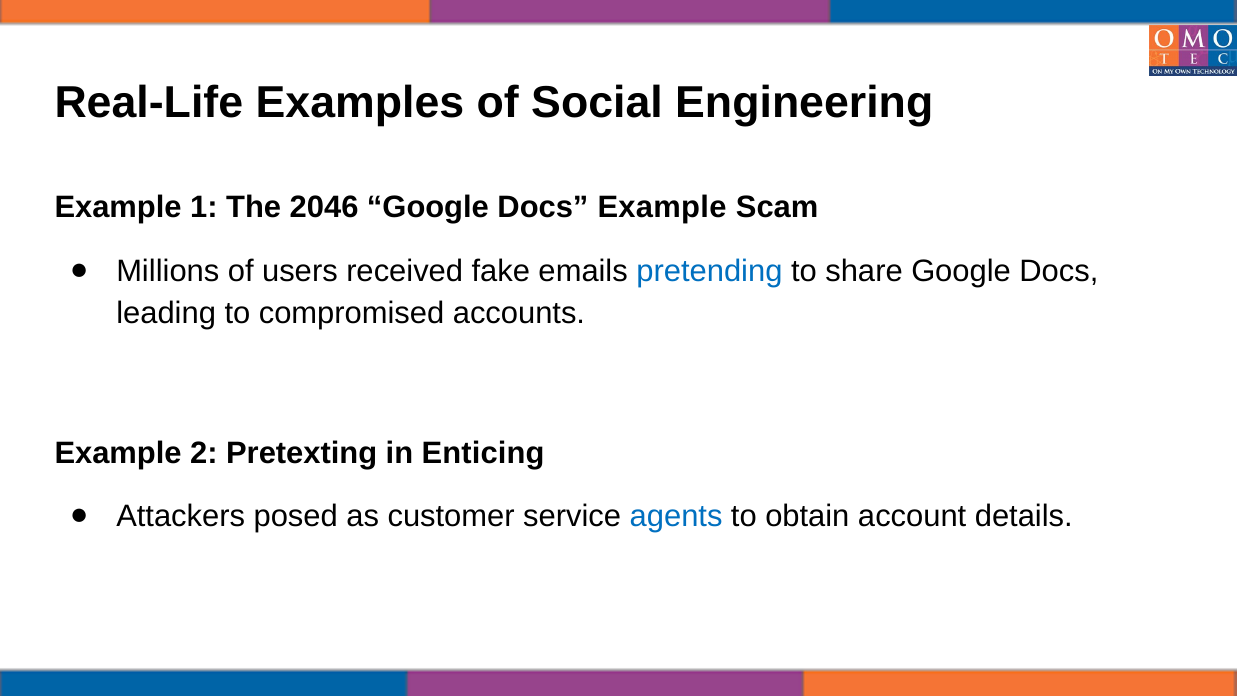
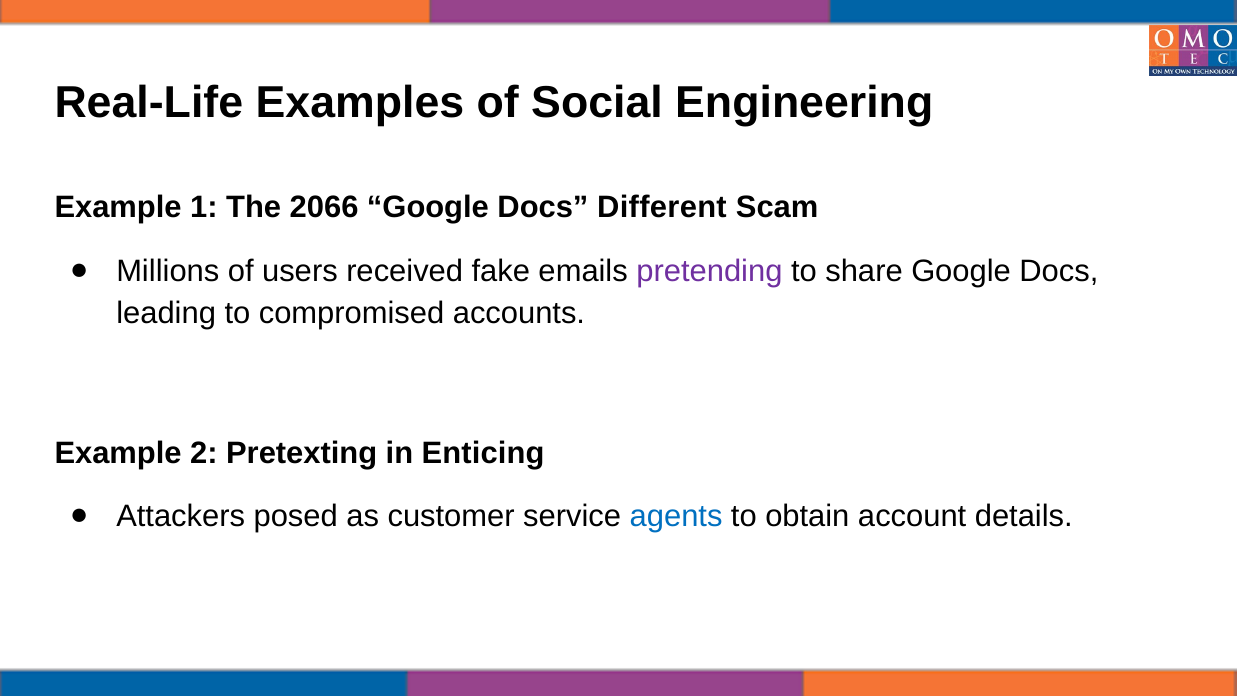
2046: 2046 -> 2066 (324, 208)
Docs Example: Example -> Different (662, 208)
pretending colour: blue -> purple (709, 271)
